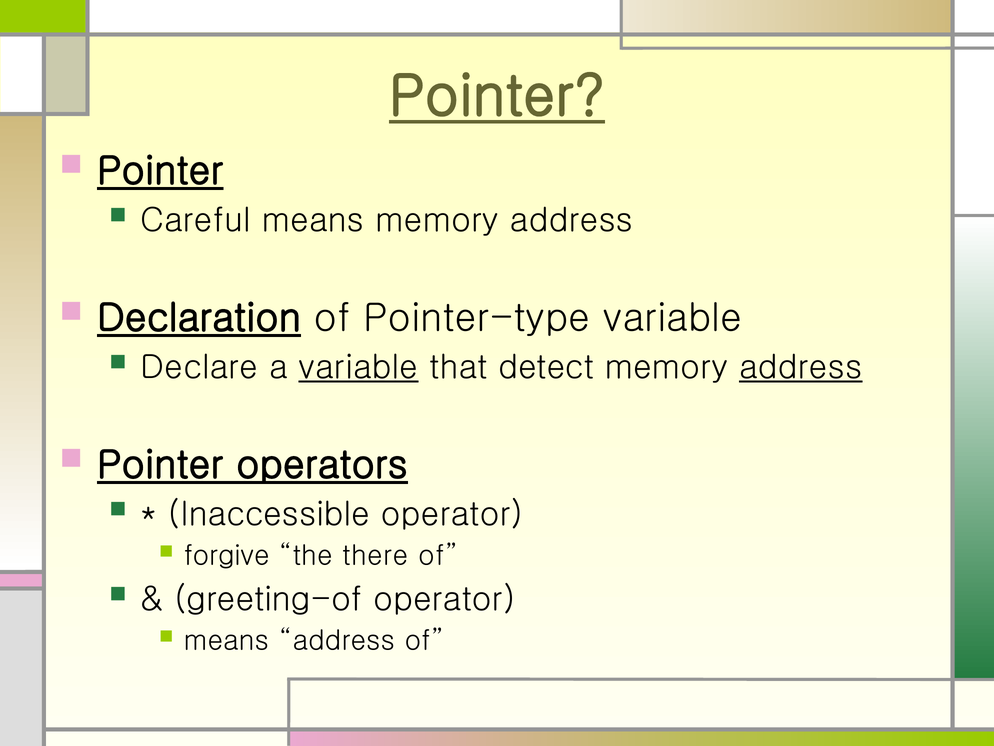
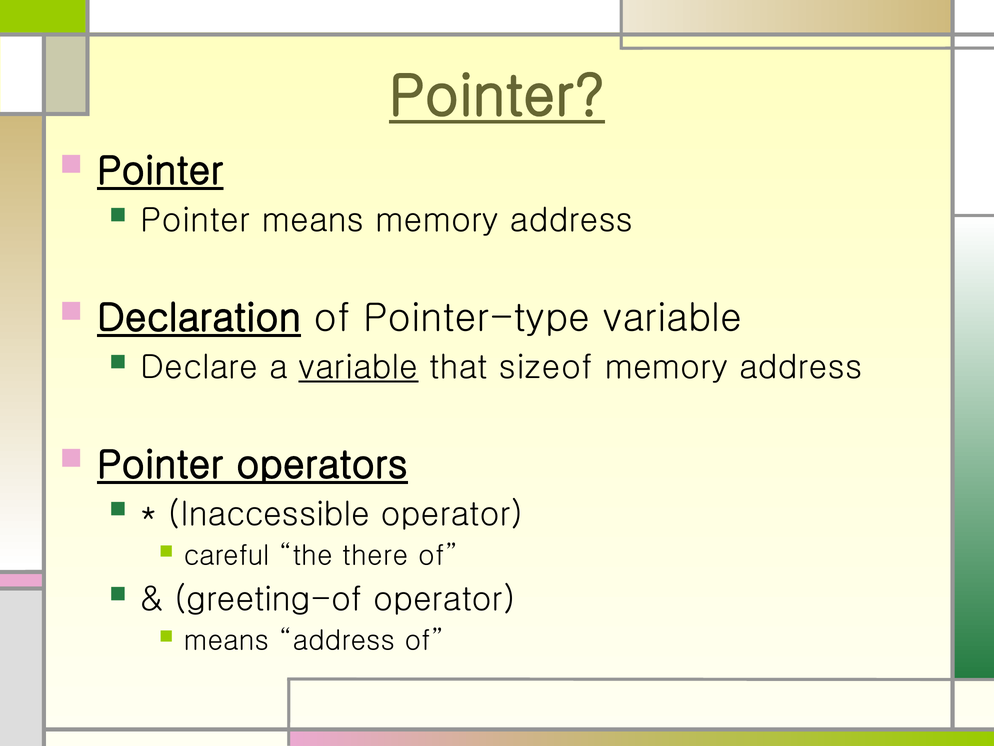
Careful: Careful -> Pointer (195, 220)
detect: detect -> sizeof (546, 367)
address underline: present -> none (801, 367)
forgive: forgive -> careful (227, 555)
